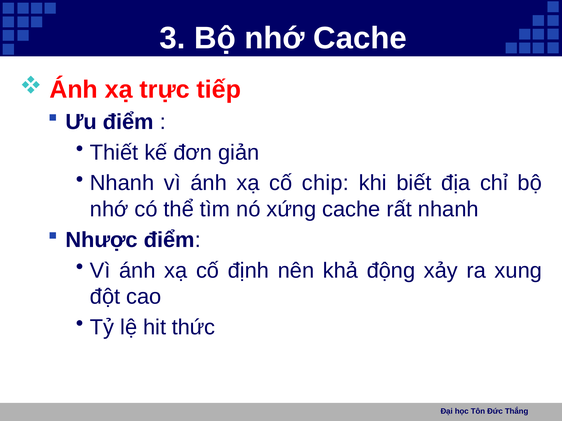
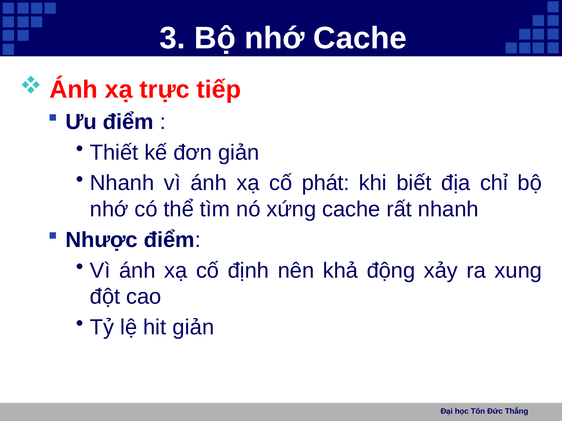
chip: chip -> phát (326, 183)
hit thức: thức -> giản (193, 328)
